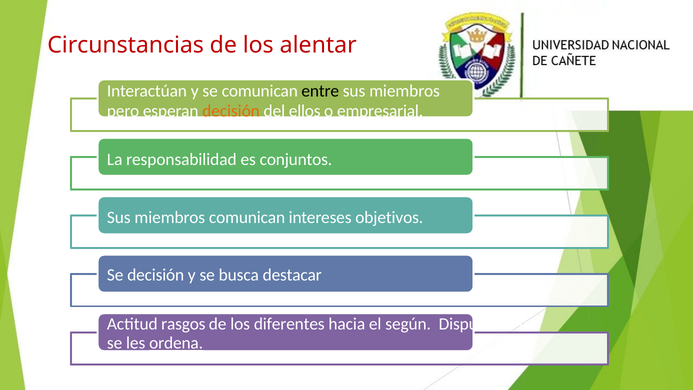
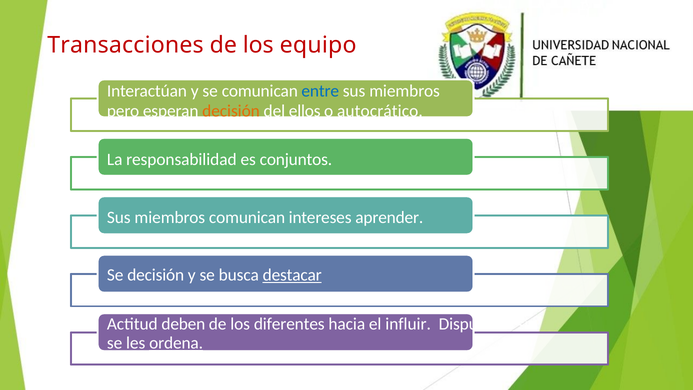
Circunstancias: Circunstancias -> Transacciones (126, 45)
alentar: alentar -> equipo (318, 45)
entre colour: black -> blue (320, 91)
empresarial: empresarial -> autocrático (380, 111)
objetivos: objetivos -> aprender (389, 217)
destacar underline: none -> present (292, 275)
rasgos: rasgos -> deben (183, 324)
según: según -> influir (408, 324)
